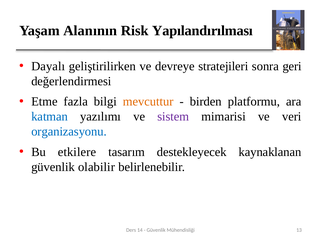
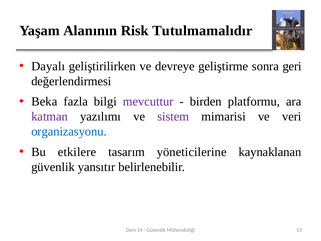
Yapılandırılması: Yapılandırılması -> Tutulmamalıdır (202, 31)
stratejileri: stratejileri -> geliştirme (223, 66)
Etme: Etme -> Beka (44, 101)
mevcuttur colour: orange -> purple (148, 101)
katman colour: blue -> purple (50, 116)
destekleyecek: destekleyecek -> yöneticilerine (192, 152)
olabilir: olabilir -> yansıtır (97, 167)
